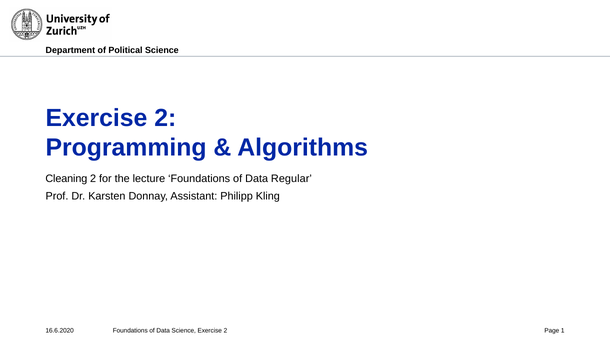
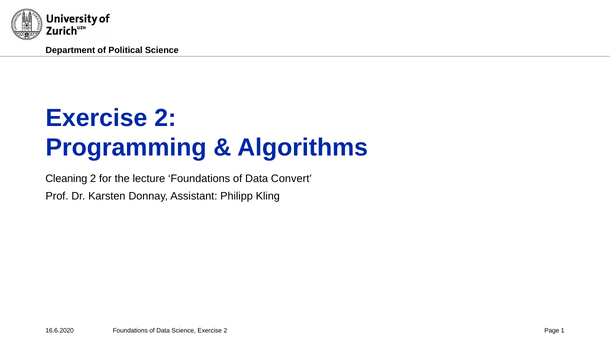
Regular: Regular -> Convert (291, 179)
